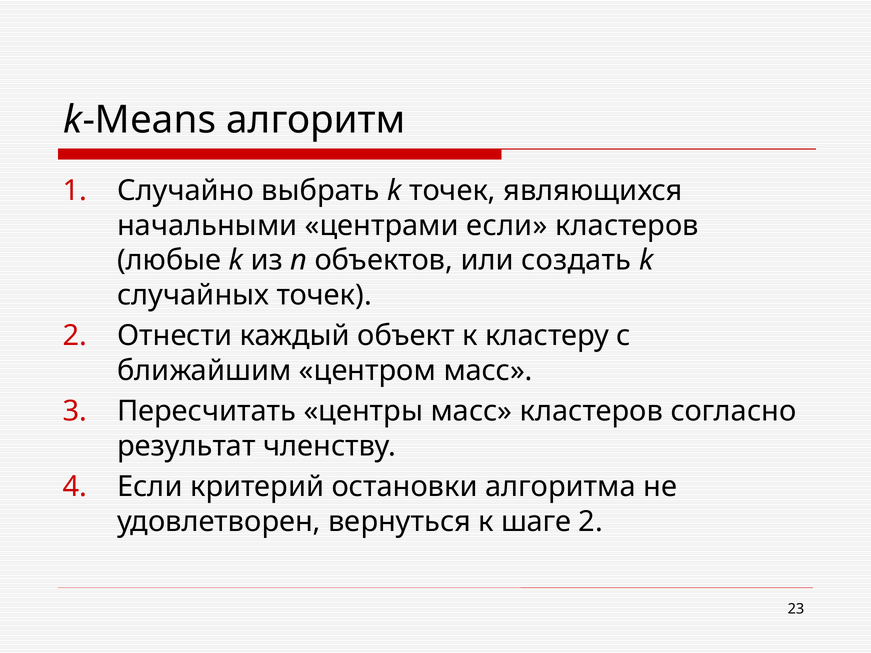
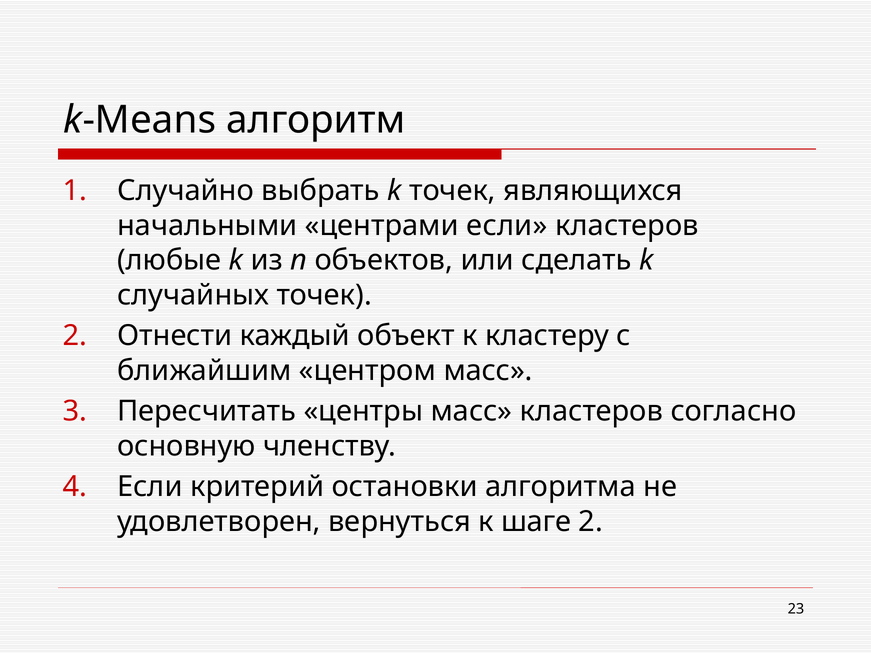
создать: создать -> сделать (576, 260)
результат: результат -> основную (186, 446)
